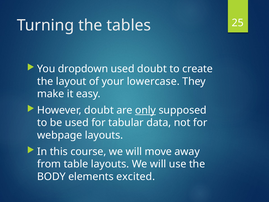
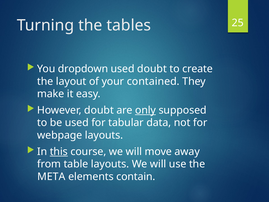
lowercase: lowercase -> contained (153, 81)
this underline: none -> present (59, 151)
BODY: BODY -> META (51, 176)
excited: excited -> contain (136, 176)
